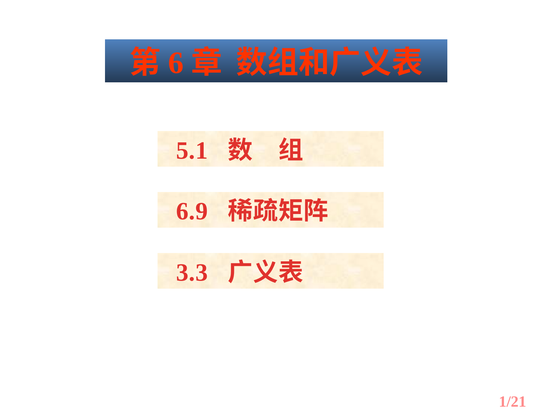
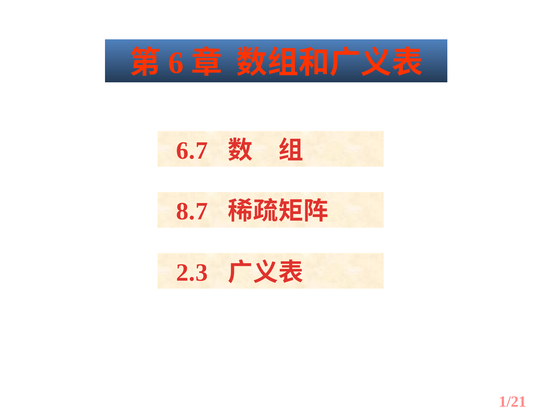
5.1: 5.1 -> 6.7 (192, 151)
6.9: 6.9 -> 8.7 (192, 211)
3.3: 3.3 -> 2.3 (192, 273)
